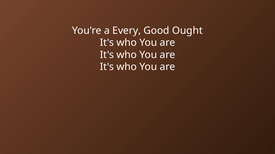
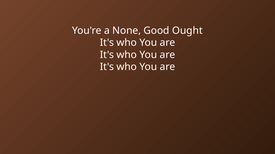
Every: Every -> None (127, 31)
